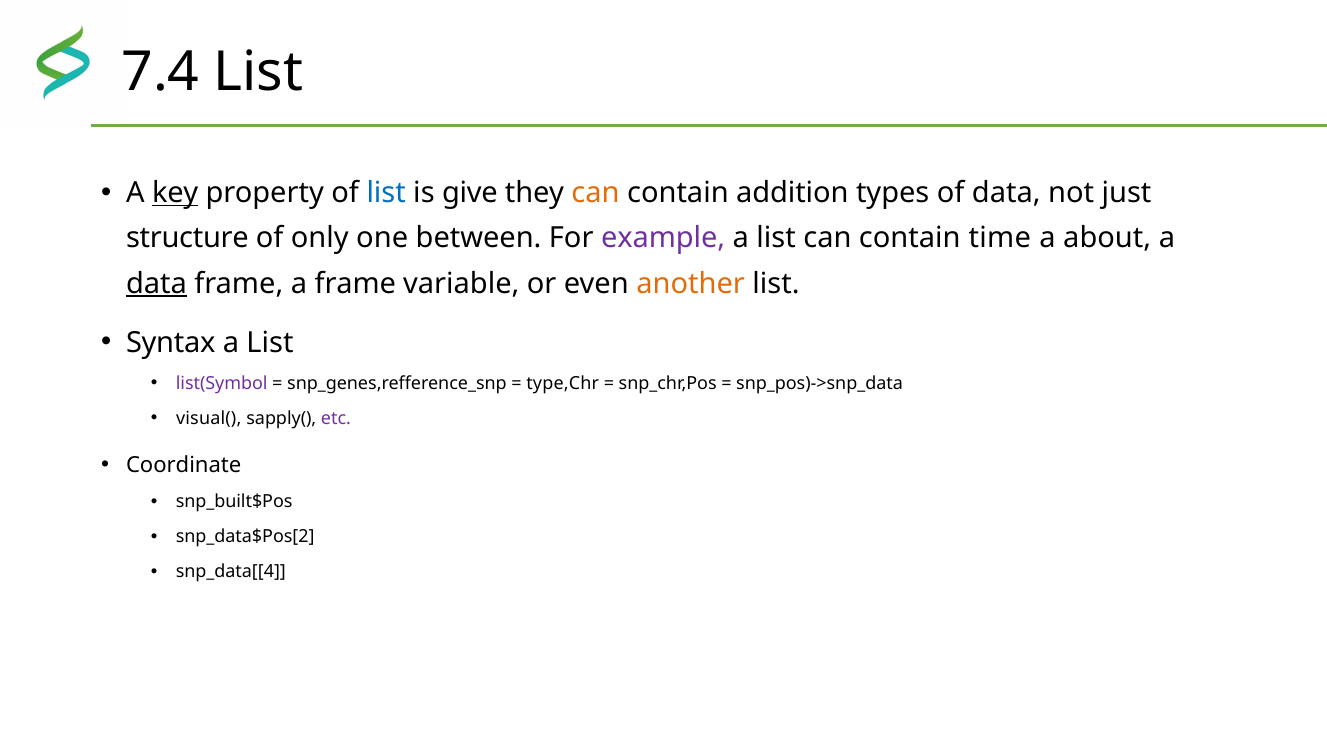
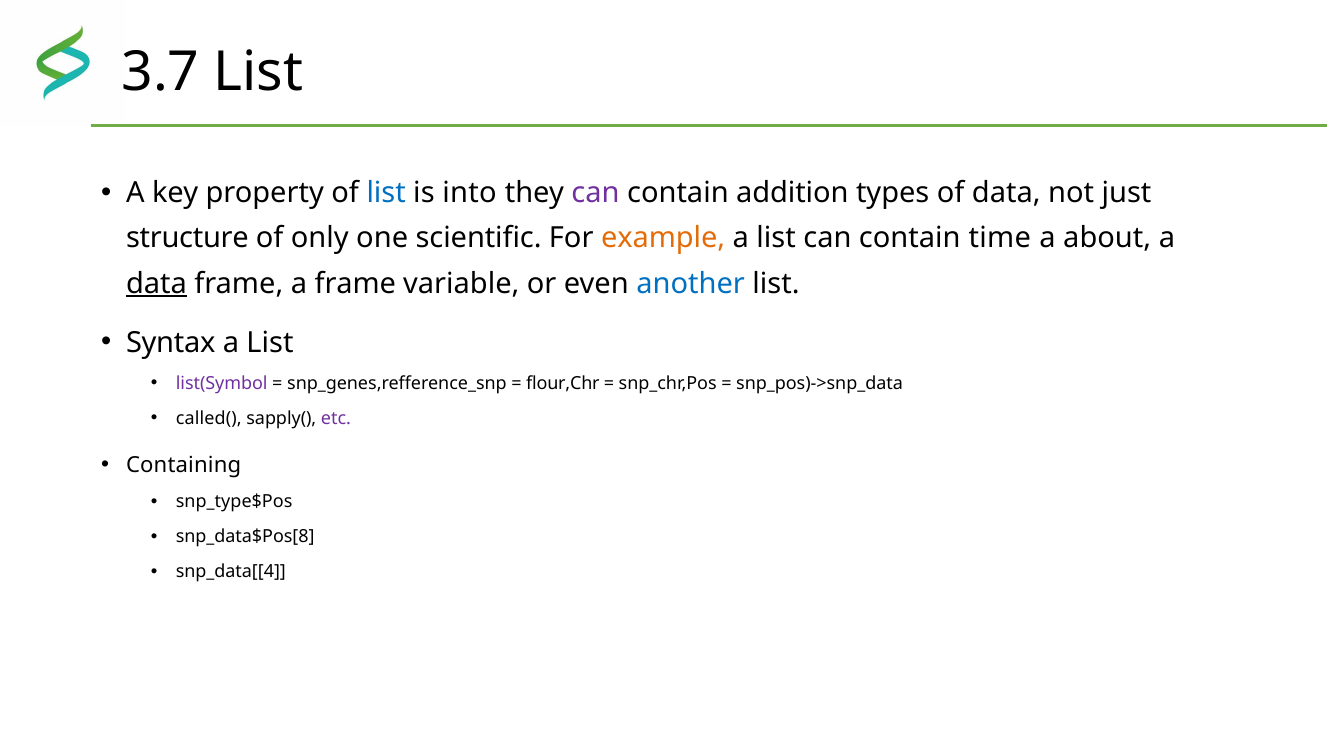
7.4: 7.4 -> 3.7 (161, 72)
key underline: present -> none (175, 193)
give: give -> into (470, 193)
can colour: orange -> purple (596, 193)
between: between -> scientific (479, 238)
example colour: purple -> orange (663, 238)
another colour: orange -> blue (691, 283)
type,Chr: type,Chr -> flour,Chr (563, 383)
visual(: visual( -> called( (209, 418)
Coordinate: Coordinate -> Containing (184, 464)
snp_built$Pos: snp_built$Pos -> snp_type$Pos (234, 502)
snp_data$Pos[2: snp_data$Pos[2 -> snp_data$Pos[8 (245, 537)
